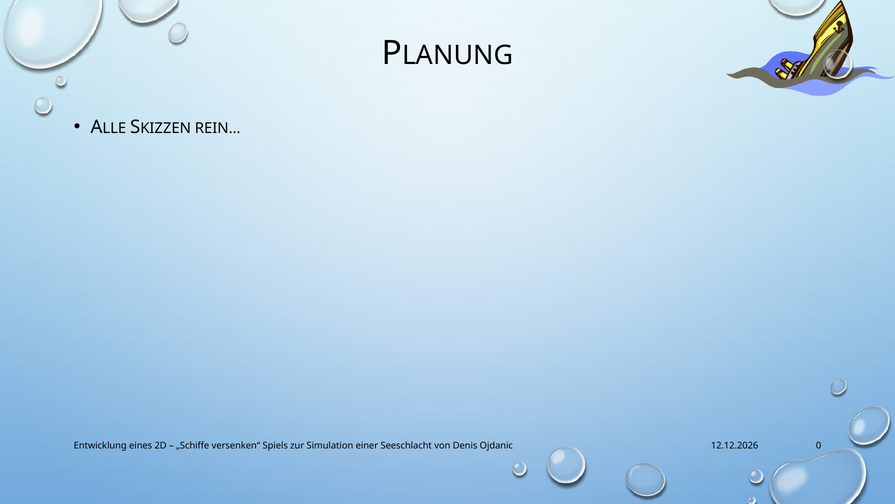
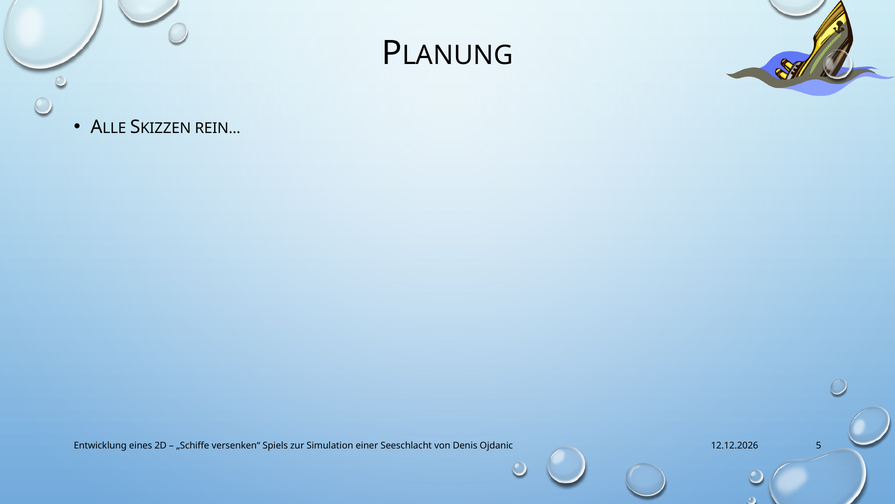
0: 0 -> 5 (819, 445)
